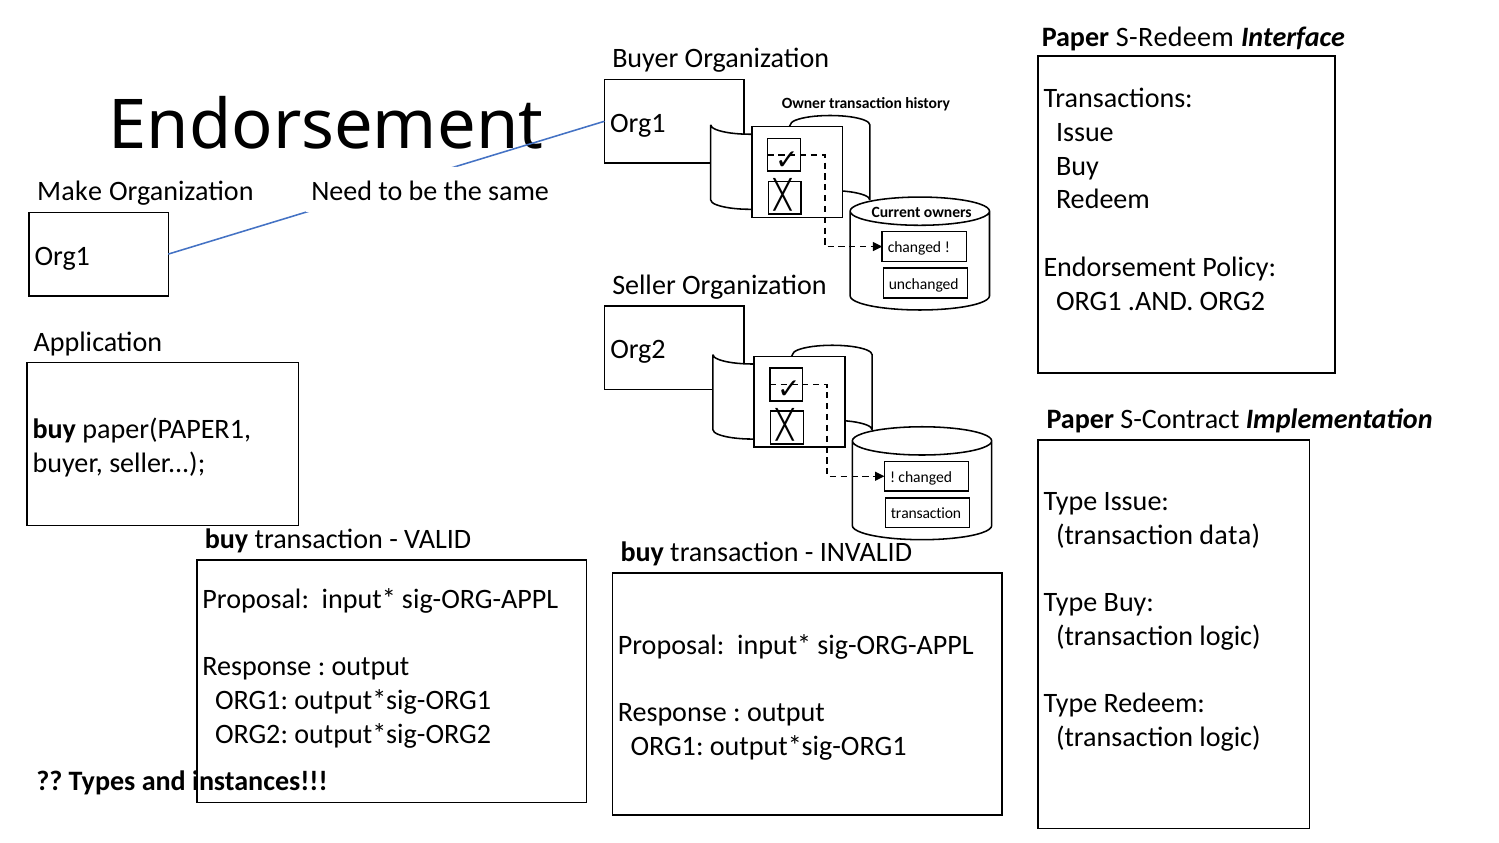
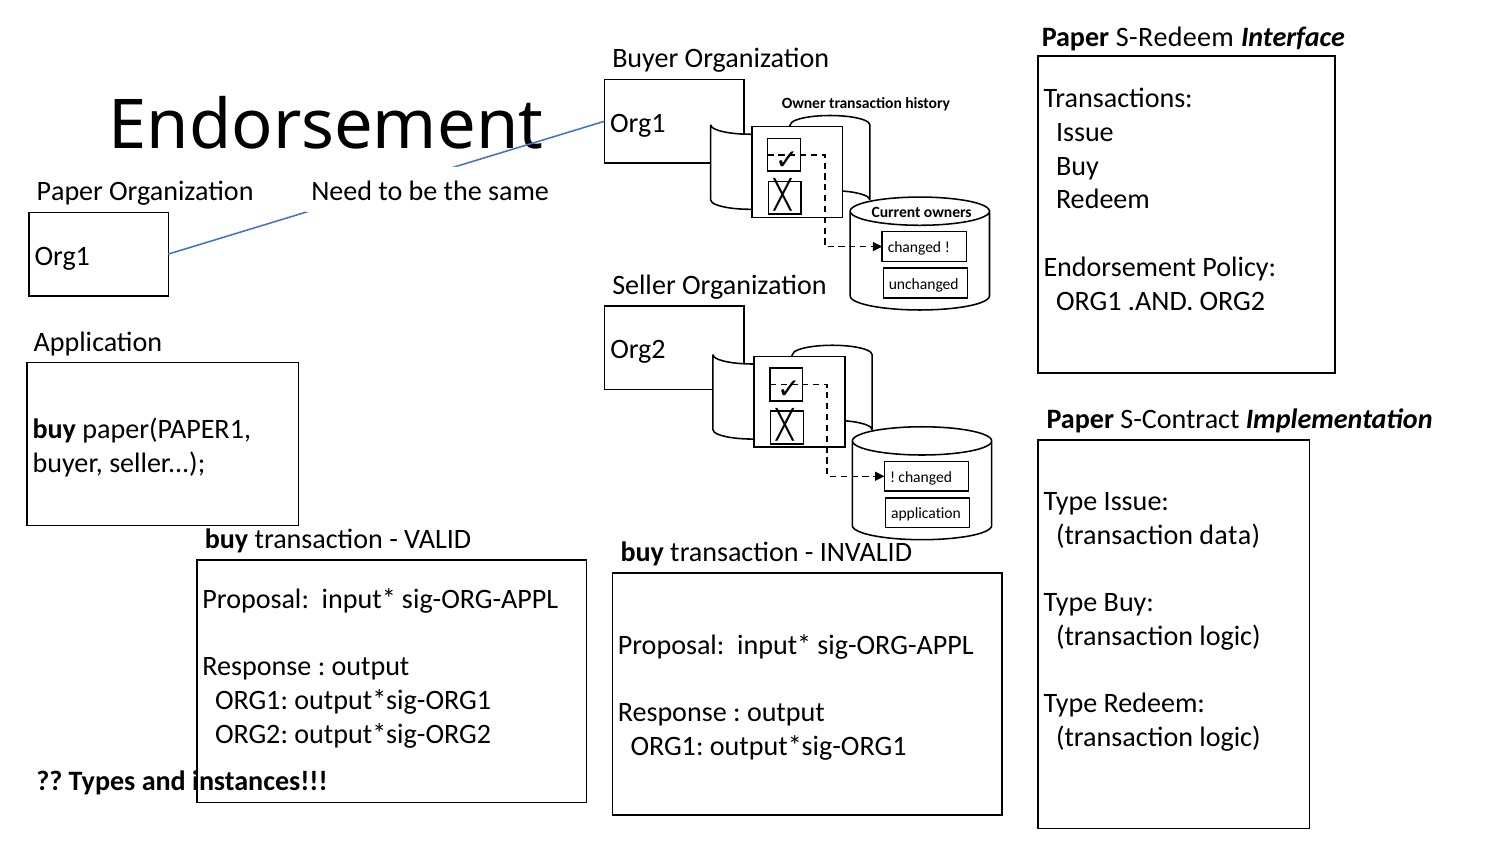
Make: Make -> Paper (70, 191)
transaction: transaction -> application (926, 514)
